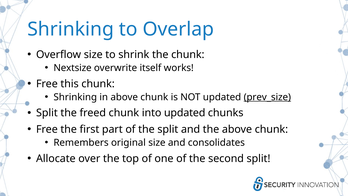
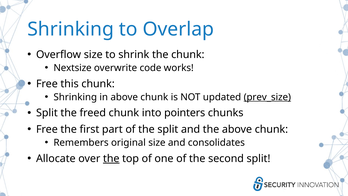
itself: itself -> code (150, 68)
into updated: updated -> pointers (185, 113)
the underline: none -> present (111, 158)
